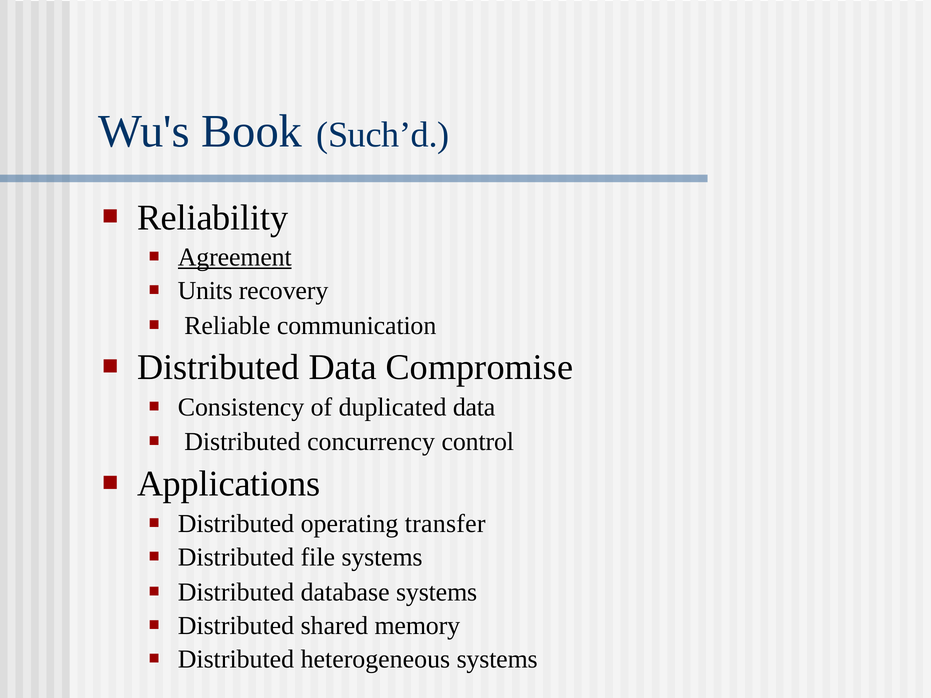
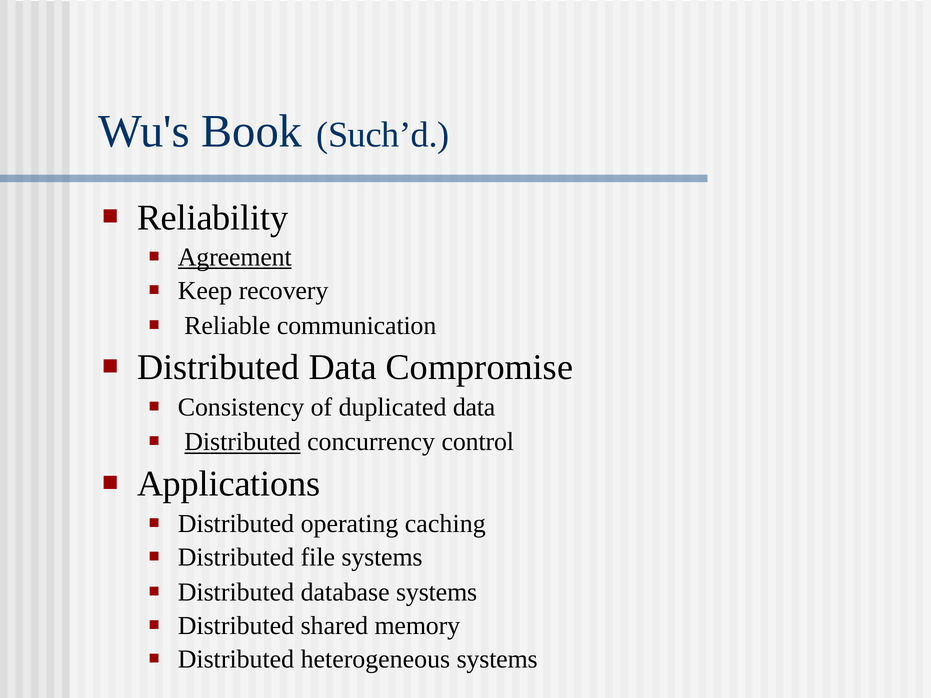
Units: Units -> Keep (205, 291)
Distributed underline: none -> present (242, 442)
transfer: transfer -> caching (445, 524)
